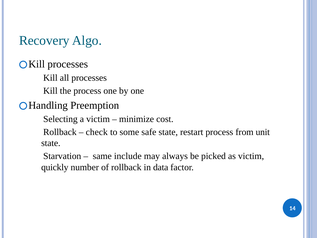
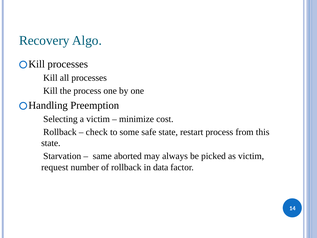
unit: unit -> this (263, 132)
include: include -> aborted (128, 156)
quickly: quickly -> request (55, 167)
